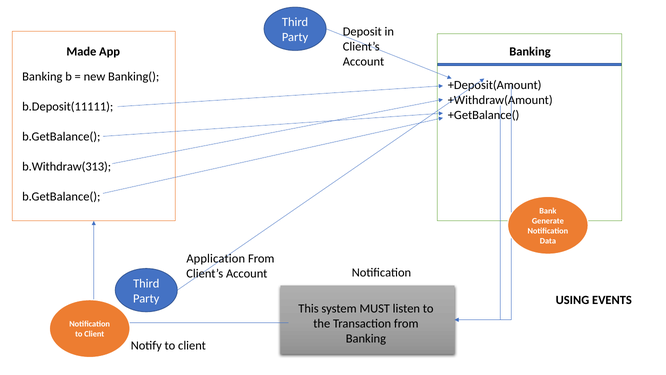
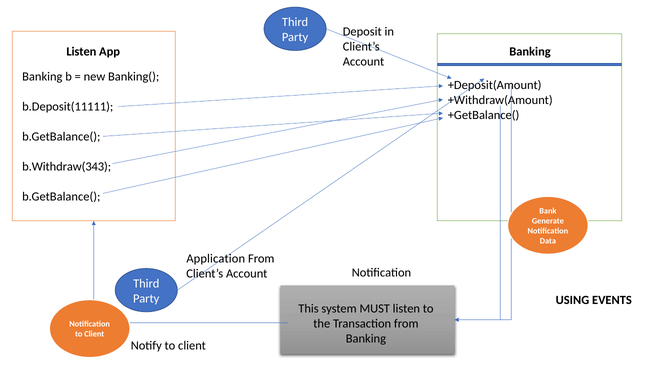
Made: Made -> Listen (81, 52)
b.Withdraw(313: b.Withdraw(313 -> b.Withdraw(343 (67, 166)
